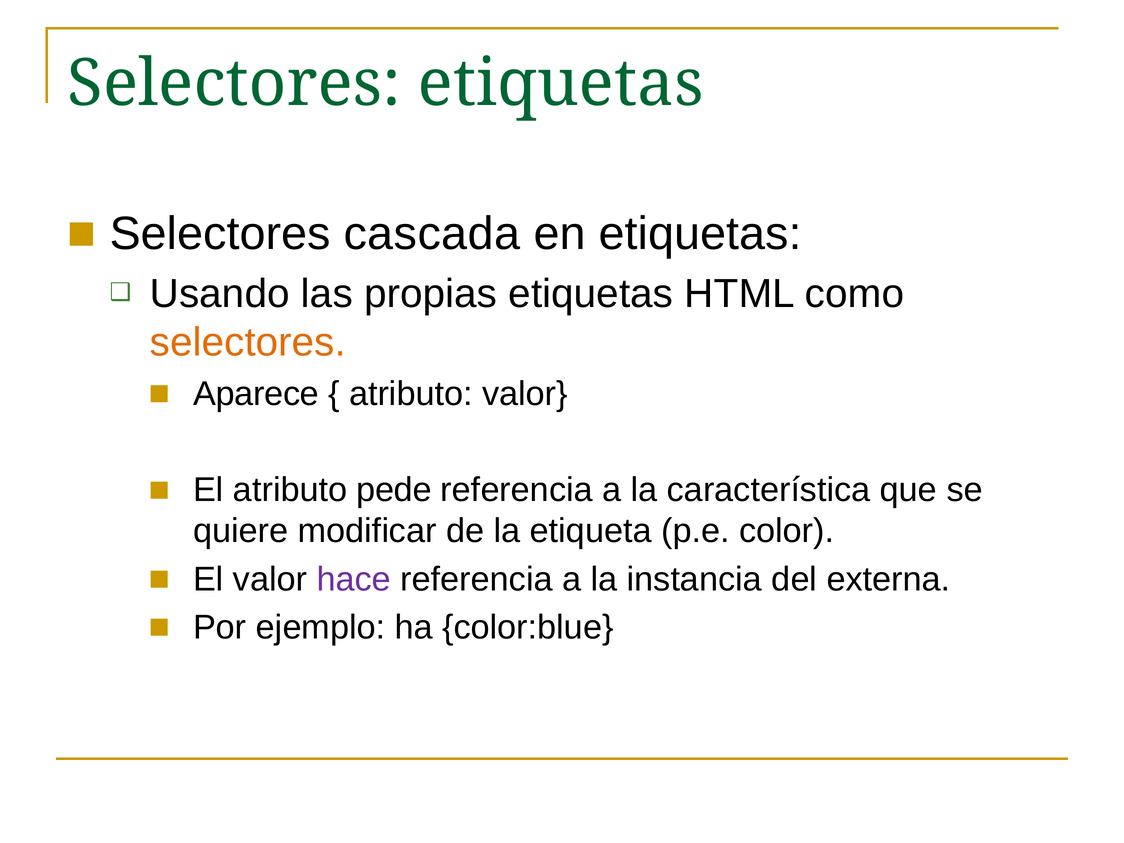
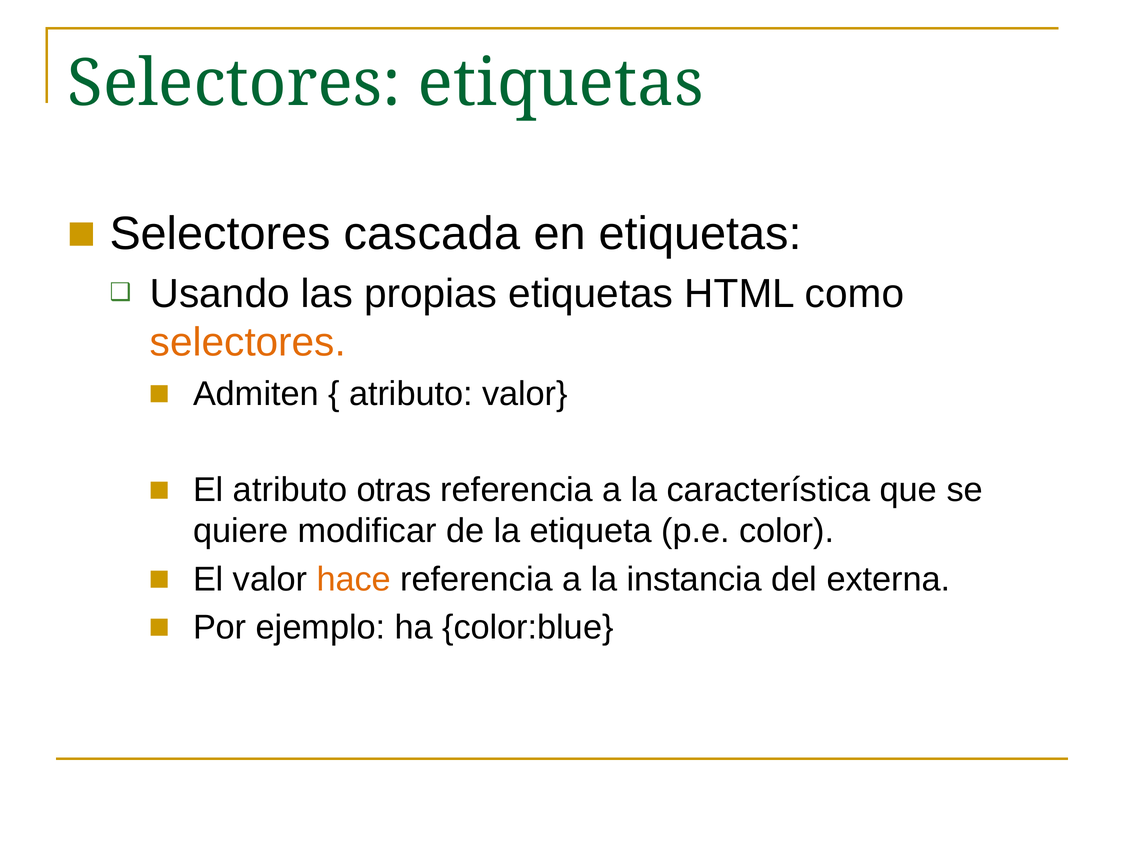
Aparece: Aparece -> Admiten (256, 394)
pede: pede -> otras (394, 490)
hace colour: purple -> orange (354, 579)
